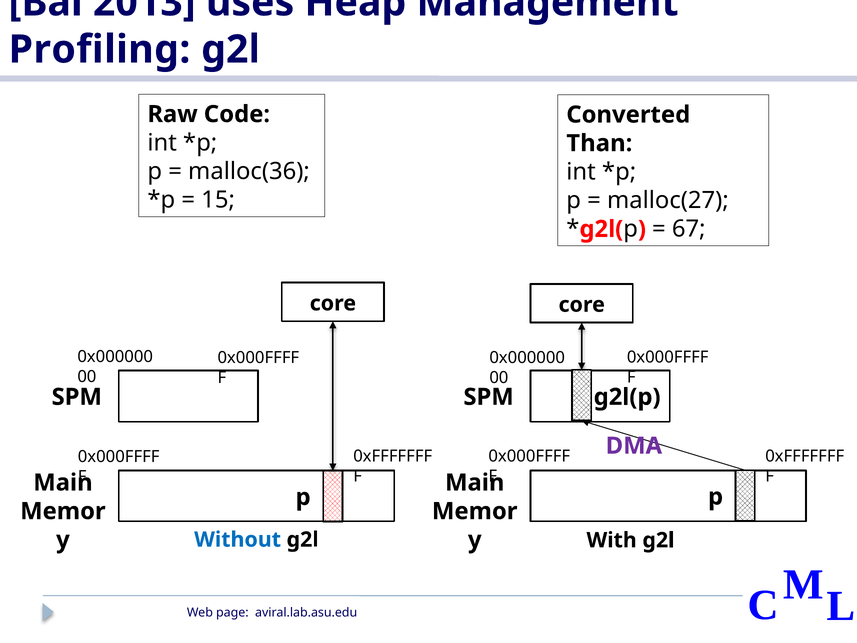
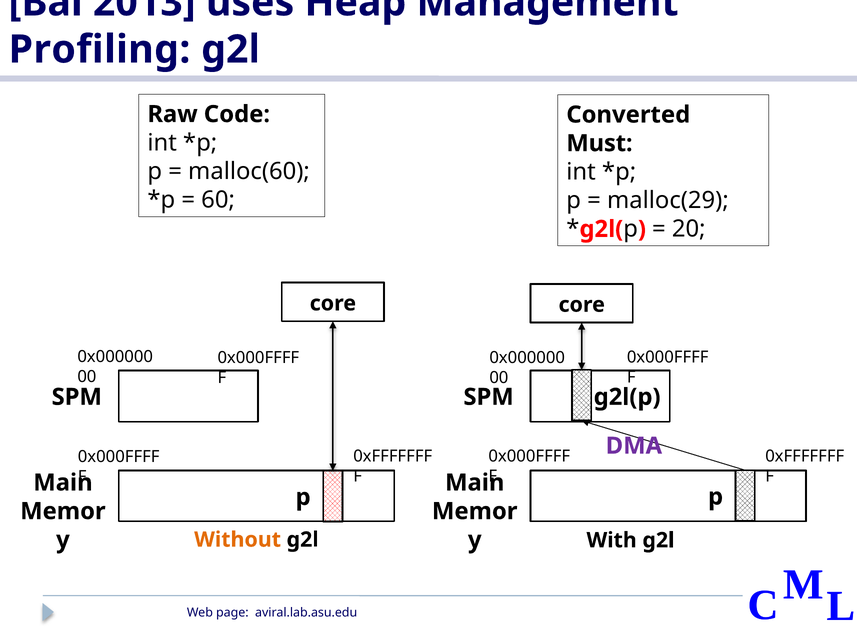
Than: Than -> Must (599, 143)
malloc(36: malloc(36 -> malloc(60 (249, 171)
15: 15 -> 60 (218, 200)
malloc(27: malloc(27 -> malloc(29 (668, 200)
67: 67 -> 20 (689, 229)
Without colour: blue -> orange (238, 539)
